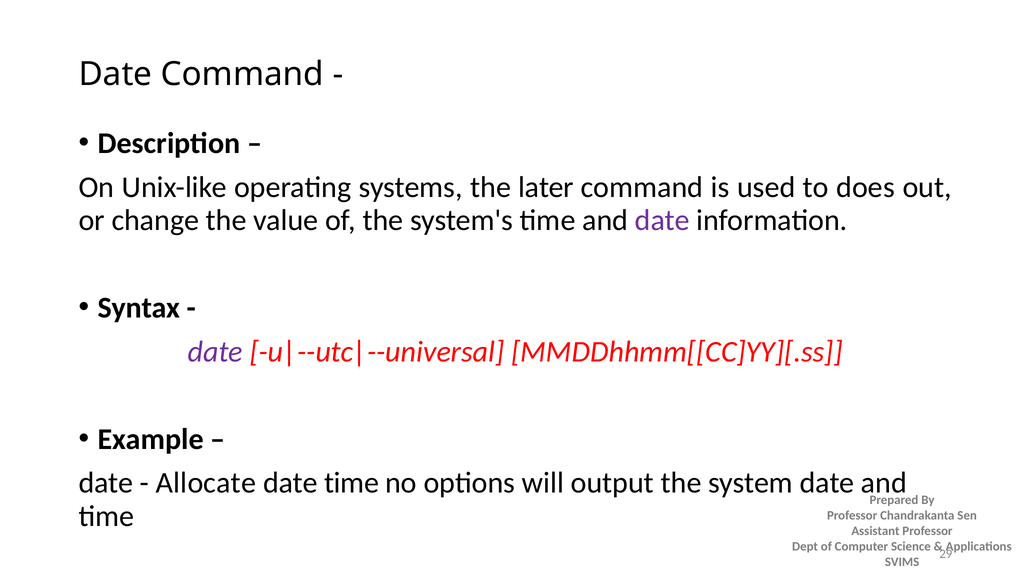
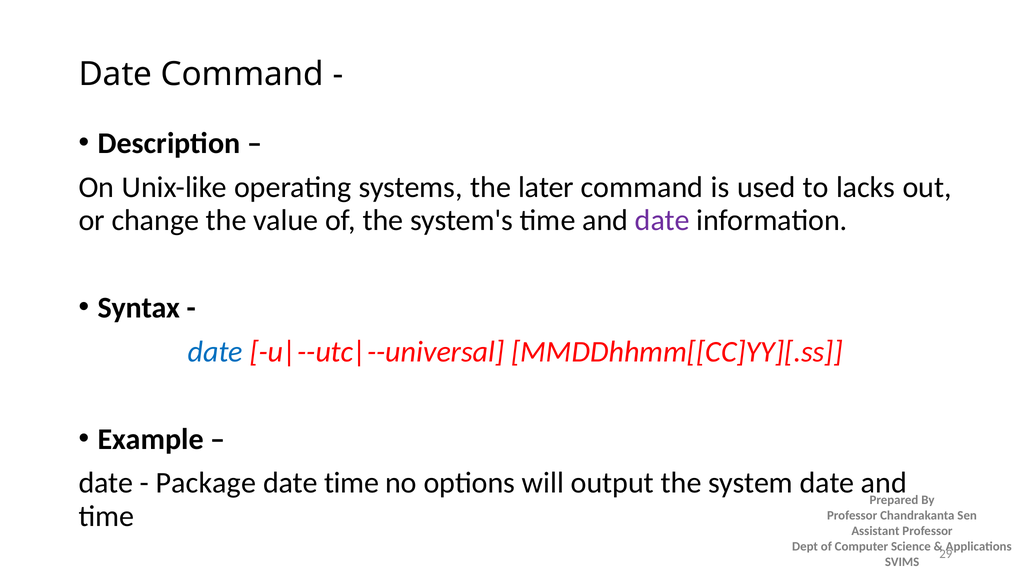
does: does -> lacks (866, 187)
date colour: purple -> blue (215, 352)
Allocate: Allocate -> Package (206, 483)
